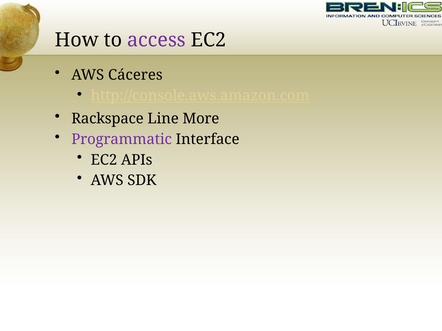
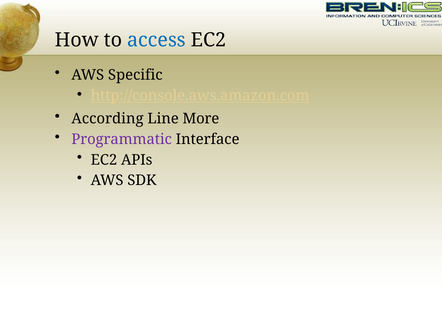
access colour: purple -> blue (156, 40)
Cáceres: Cáceres -> Specific (135, 75)
Rackspace: Rackspace -> According (107, 119)
